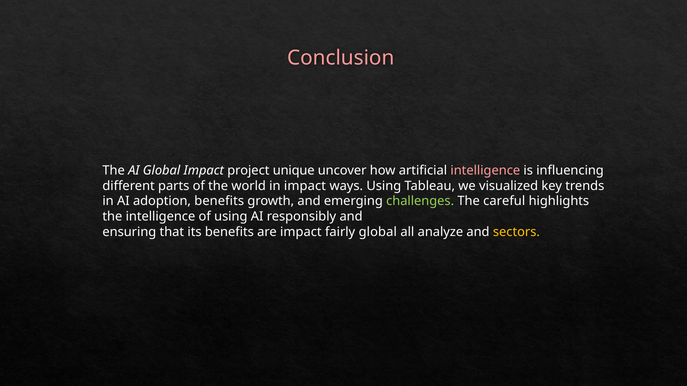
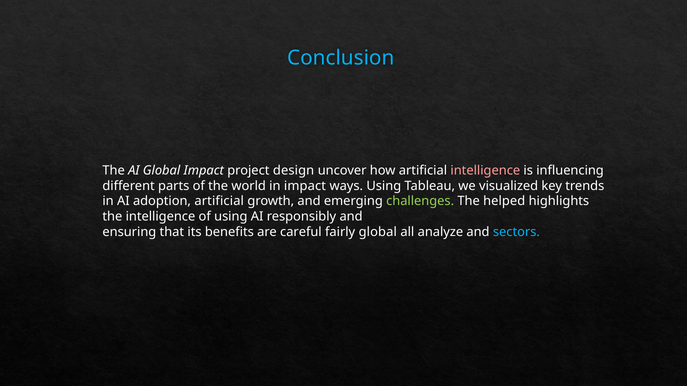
Conclusion colour: pink -> light blue (341, 58)
unique: unique -> design (294, 171)
adoption benefits: benefits -> artificial (219, 201)
careful: careful -> helped (504, 201)
are impact: impact -> careful (301, 232)
sectors colour: yellow -> light blue (516, 232)
